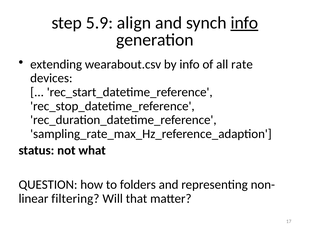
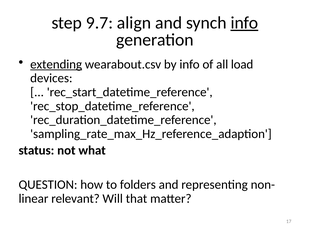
5.9: 5.9 -> 9.7 (99, 23)
extending underline: none -> present (56, 64)
rate: rate -> load (242, 64)
filtering: filtering -> relevant (75, 199)
